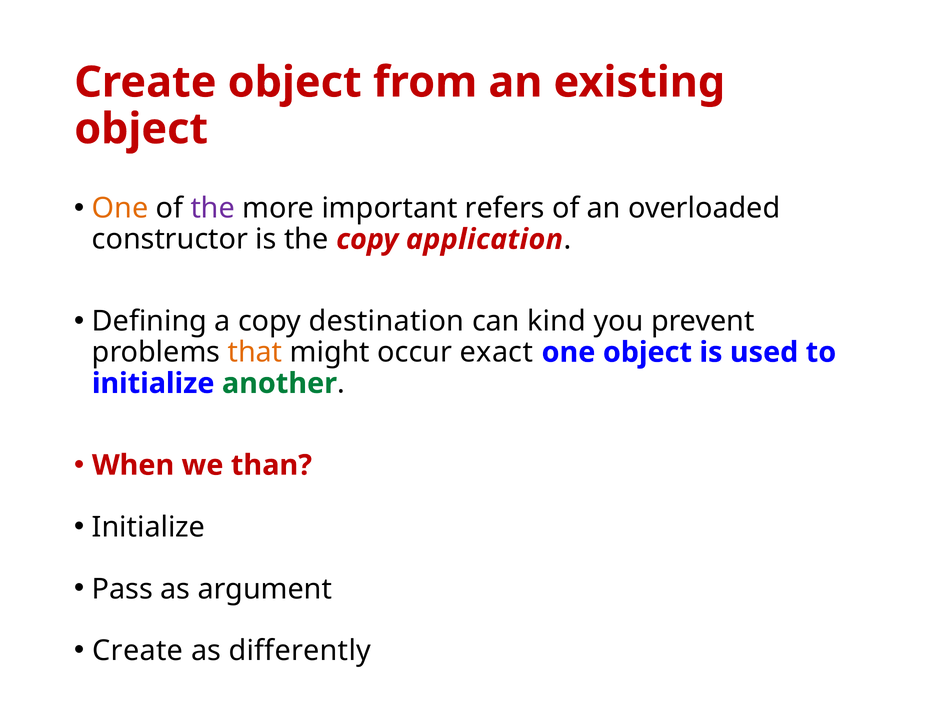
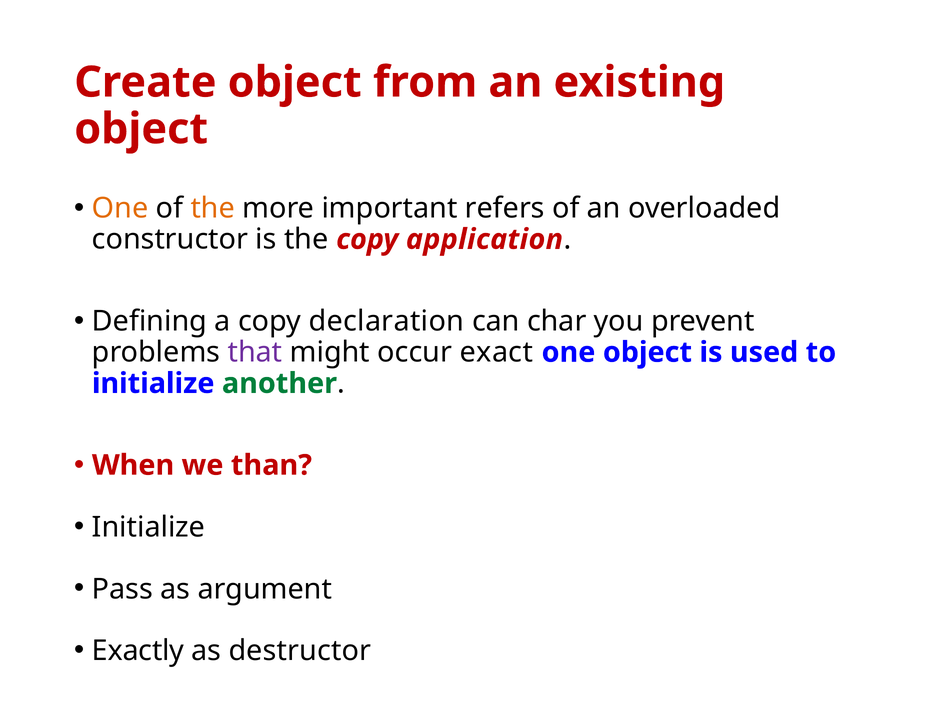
the colour: purple -> orange (213, 208)
destination: destination -> declaration (386, 321)
kind: kind -> char (557, 321)
that colour: orange -> purple (255, 352)
Create: Create -> Exactly (138, 651)
differently: differently -> destructor (300, 651)
